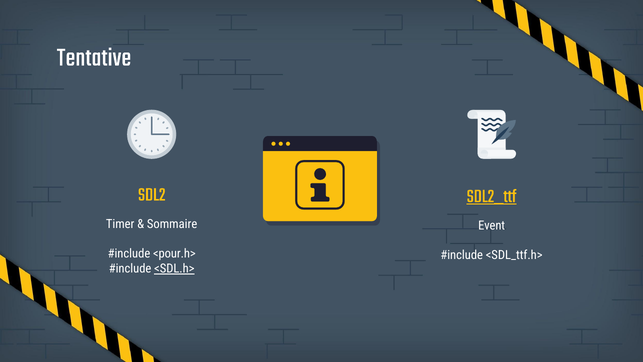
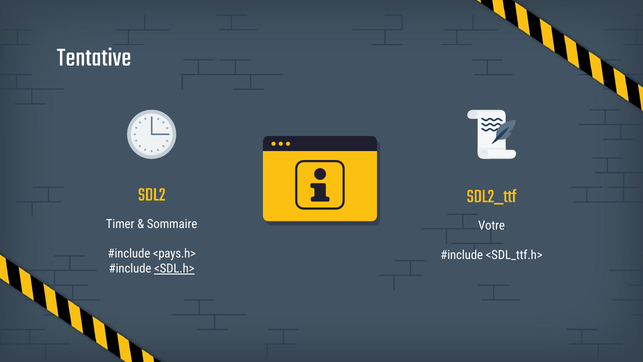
SDL2_ttf underline: present -> none (492, 196)
Event: Event -> Votre (492, 226)
<pour.h>: <pour.h> -> <pays.h> (174, 253)
